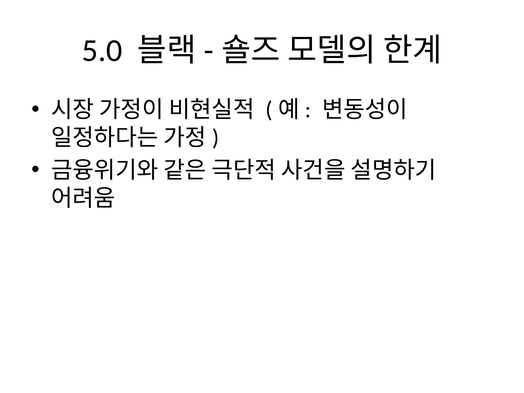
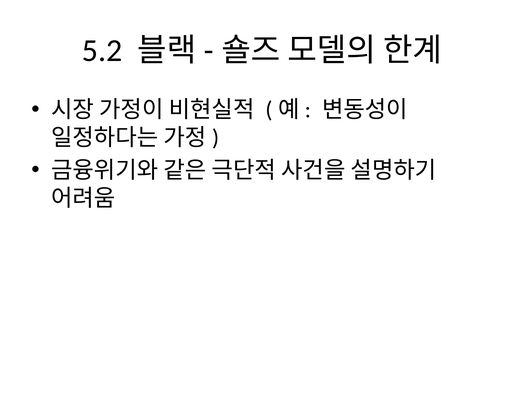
5.0: 5.0 -> 5.2 (102, 51)
